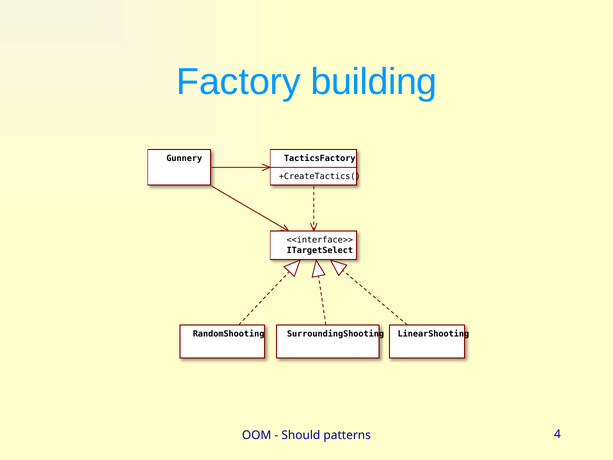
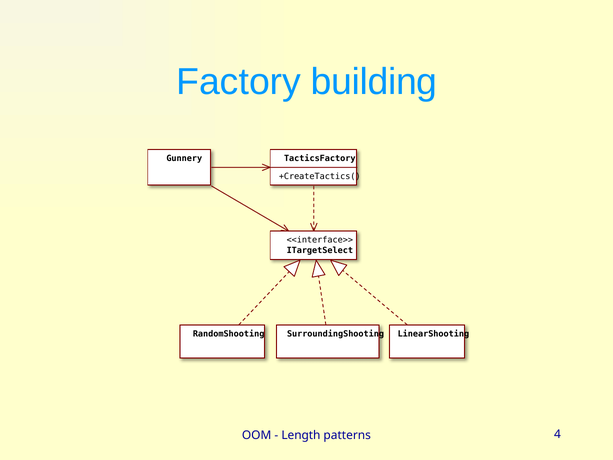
Should: Should -> Length (301, 435)
